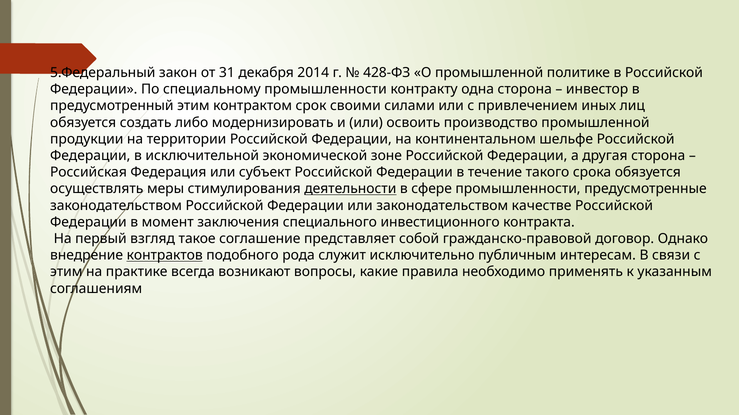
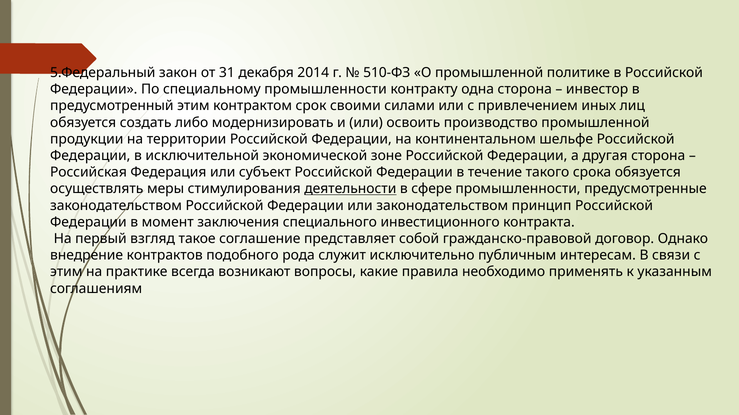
428-ФЗ: 428-ФЗ -> 510-ФЗ (387, 73)
качестве: качестве -> принцип (542, 206)
контрактов underline: present -> none (165, 256)
